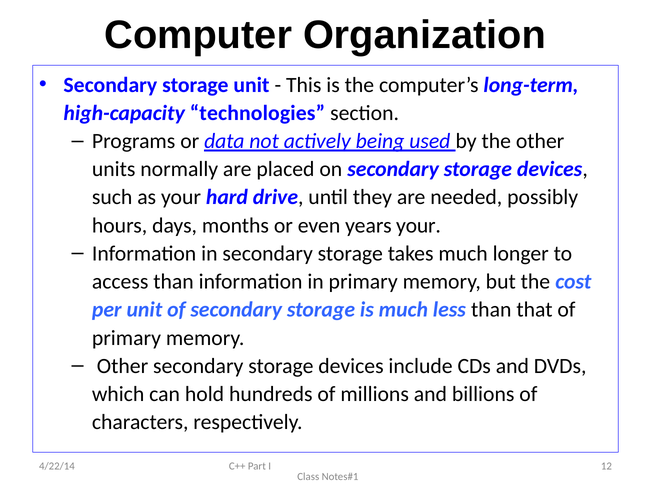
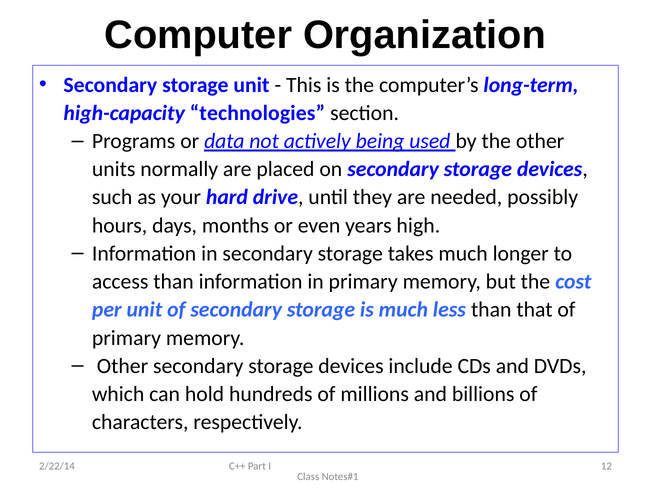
years your: your -> high (418, 226)
4/22/14: 4/22/14 -> 2/22/14 (57, 466)
